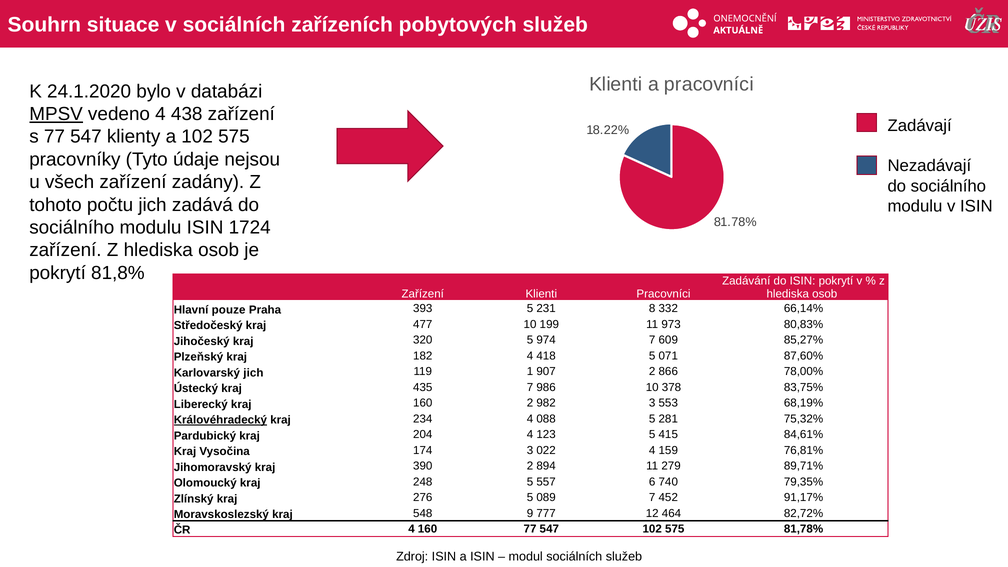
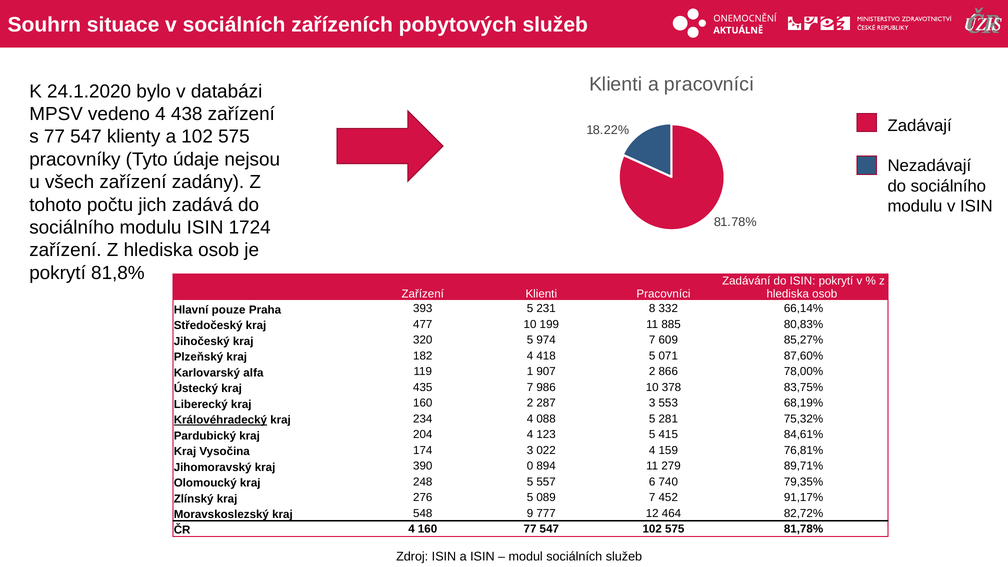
MPSV underline: present -> none (56, 114)
973: 973 -> 885 (671, 324)
Karlovarský jich: jich -> alfa (253, 373)
982: 982 -> 287 (546, 403)
390 2: 2 -> 0 (530, 466)
